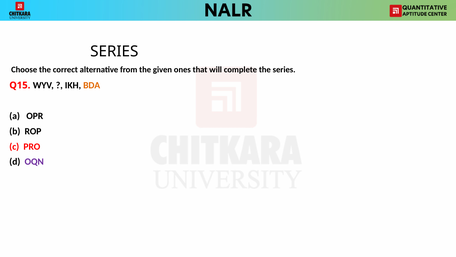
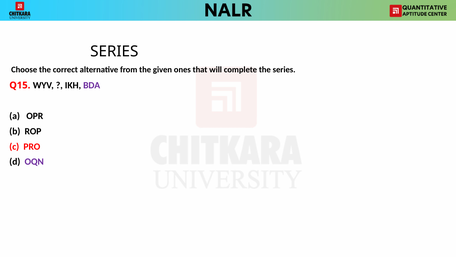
BDA colour: orange -> purple (92, 85)
